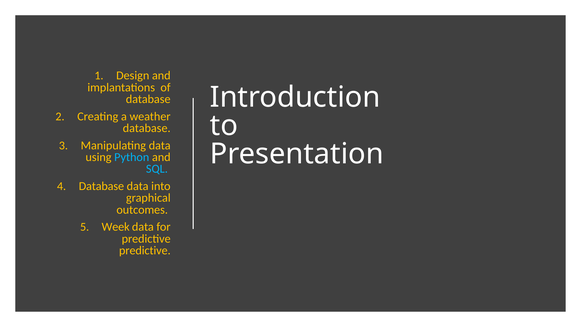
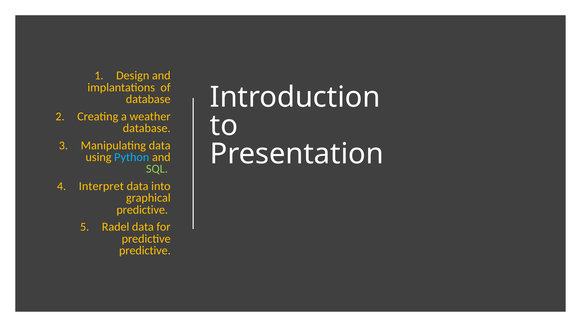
SQL colour: light blue -> light green (157, 169)
Database: Database -> Interpret (101, 186)
outcomes: outcomes -> predictive (142, 210)
Week: Week -> Radel (116, 227)
